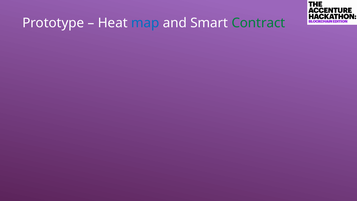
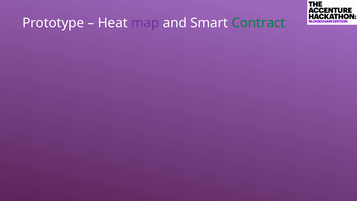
map colour: blue -> purple (145, 23)
